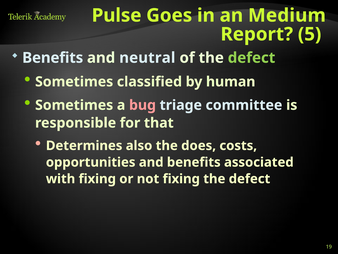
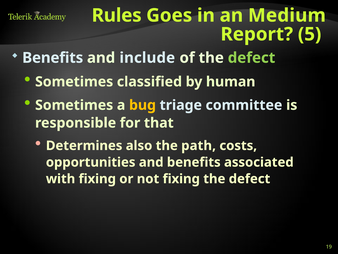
Pulse: Pulse -> Rules (117, 15)
neutral: neutral -> include (147, 58)
bug colour: pink -> yellow (143, 105)
does: does -> path (199, 145)
